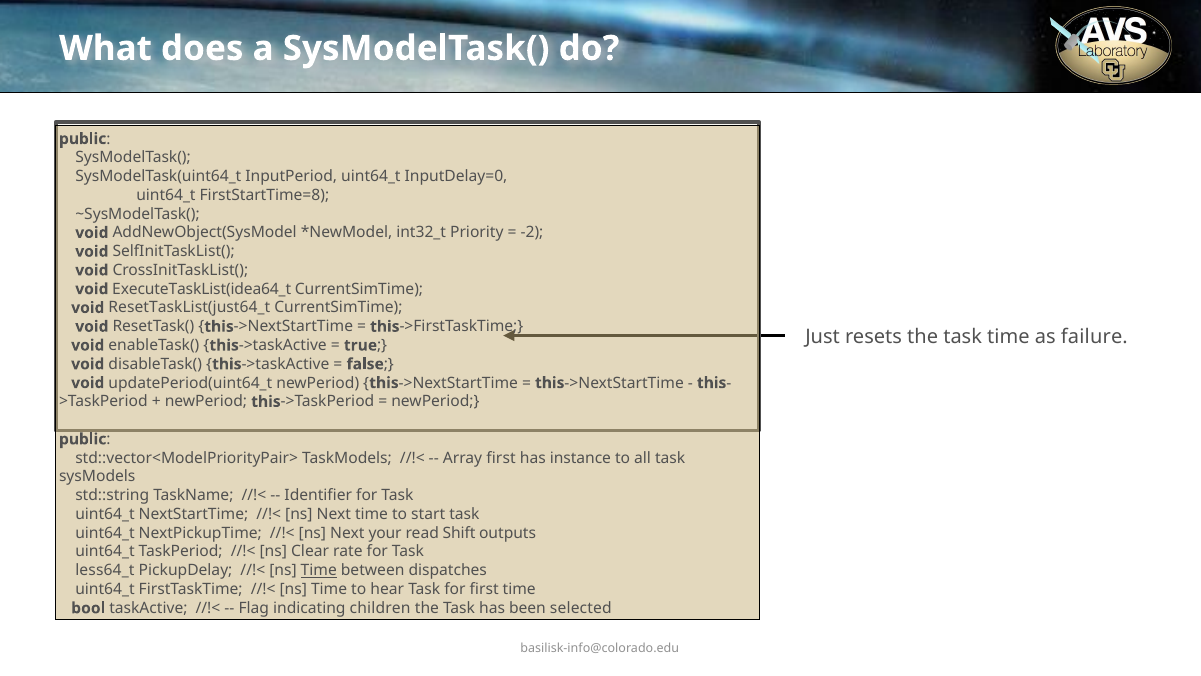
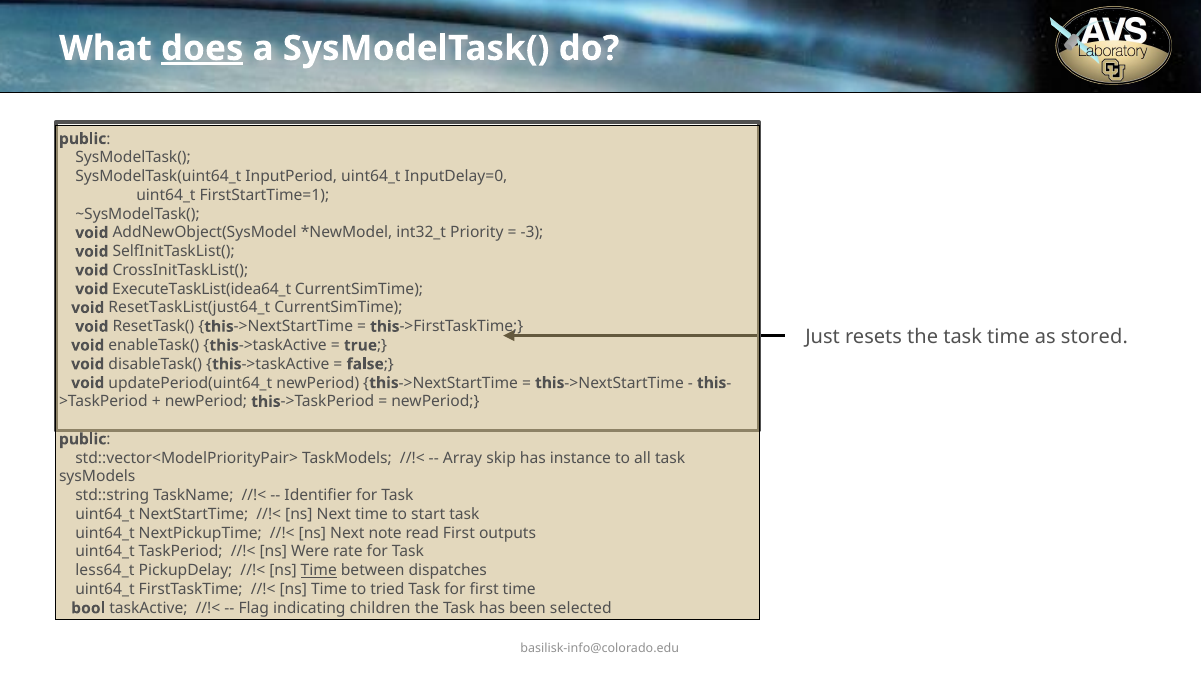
does underline: none -> present (202, 48)
FirstStartTime=8: FirstStartTime=8 -> FirstStartTime=1 (264, 195)
-2: -2 -> -3 (532, 233)
failure: failure -> stored (1094, 337)
Array first: first -> skip (501, 458)
your: your -> note (385, 533)
read Shift: Shift -> First (459, 533)
Clear: Clear -> Were (310, 551)
hear: hear -> tried (387, 589)
